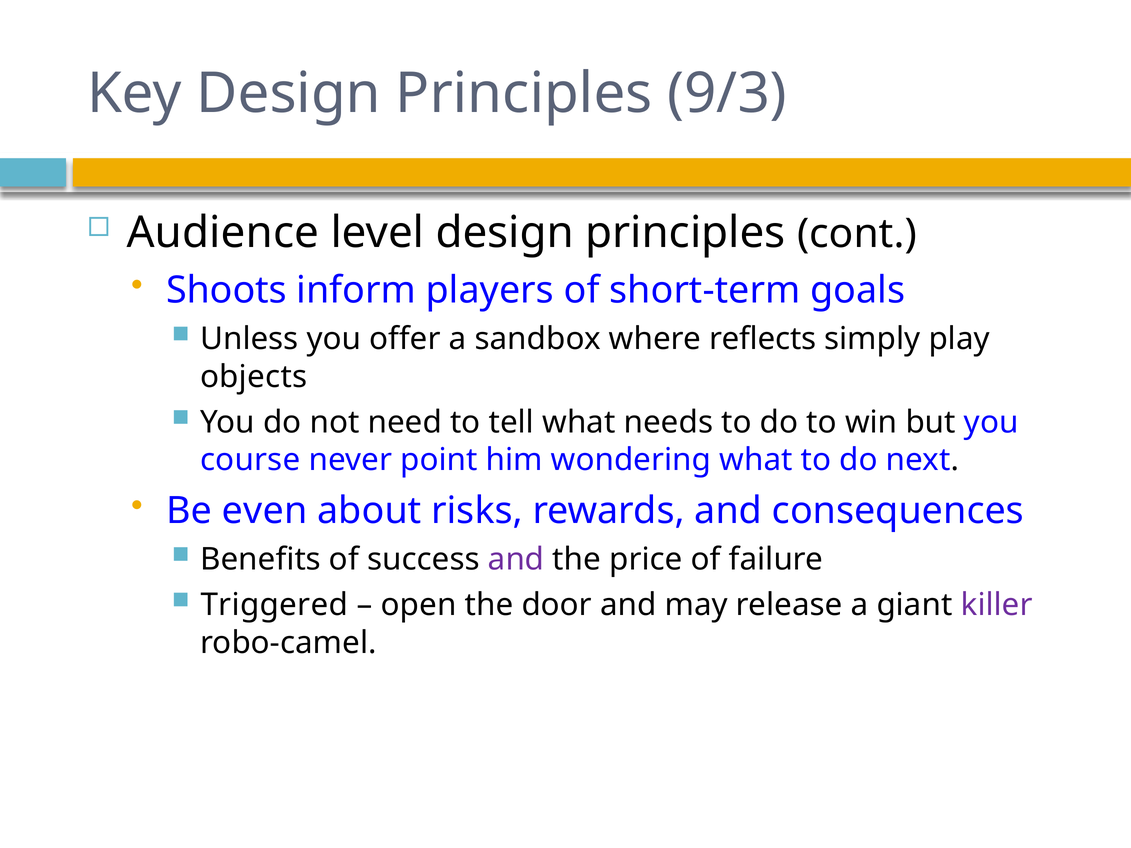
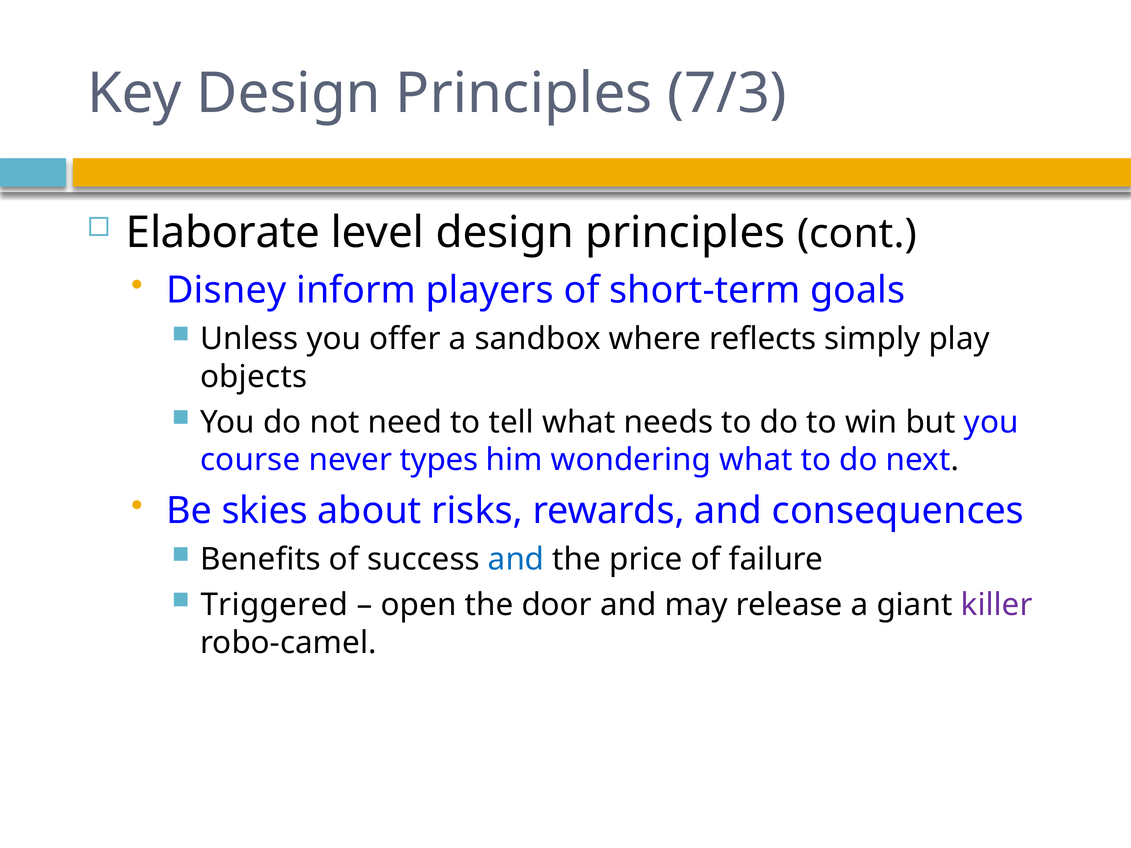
9/3: 9/3 -> 7/3 (727, 93)
Audience: Audience -> Elaborate (223, 233)
Shoots: Shoots -> Disney (226, 290)
point: point -> types (439, 460)
even: even -> skies (265, 511)
and colour: purple -> blue (516, 560)
